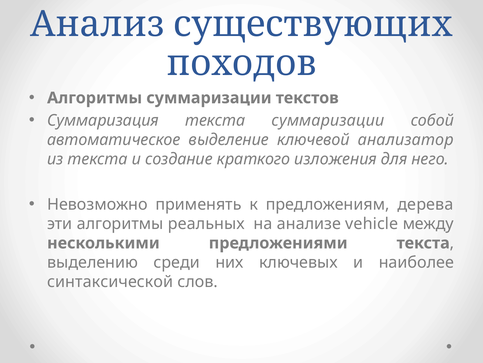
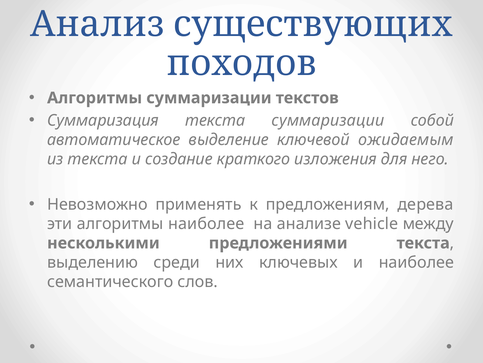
анализатор: анализатор -> ожидаемым (406, 140)
алгоритмы реальных: реальных -> наиболее (206, 223)
синтаксической: синтаксической -> семантического (110, 281)
